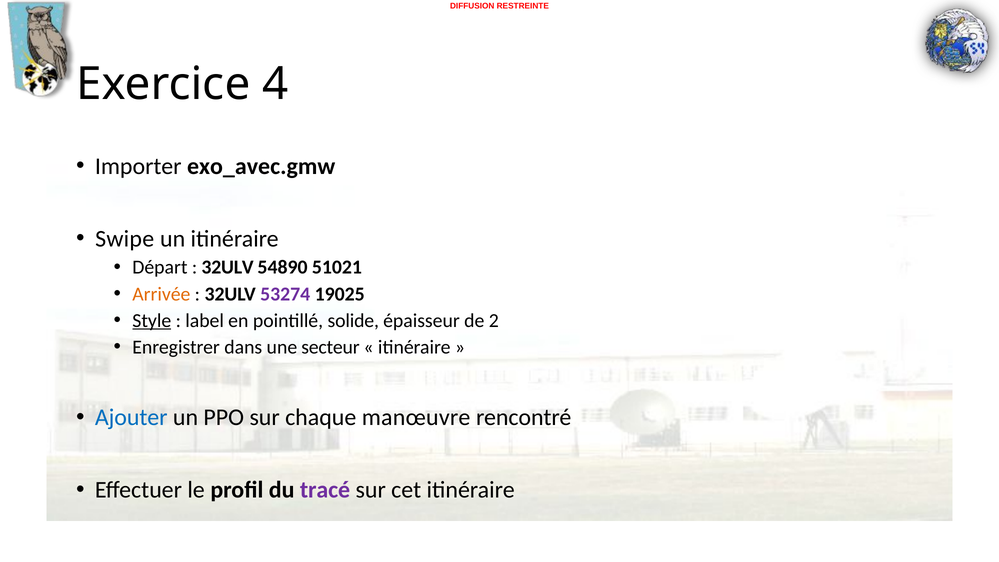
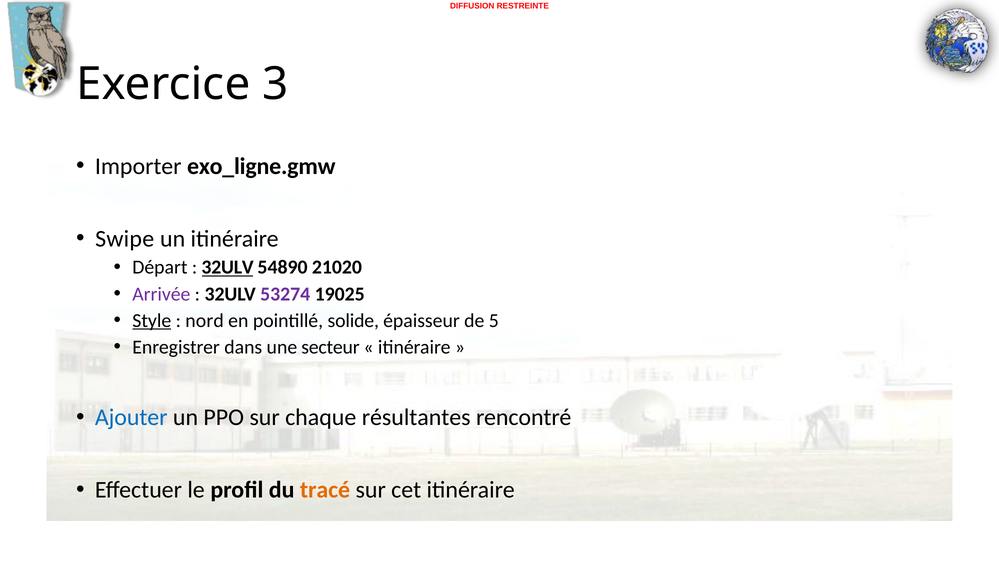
4: 4 -> 3 (275, 84)
exo_avec.gmw: exo_avec.gmw -> exo_ligne.gmw (261, 166)
32ULV underline: none -> present (228, 267)
51021: 51021 -> 21020 (337, 267)
Arrivée colour: orange -> purple (161, 294)
label: label -> nord (205, 320)
2: 2 -> 5 (494, 320)
manœuvre: manœuvre -> résultantes (416, 417)
tracé colour: purple -> orange (325, 490)
